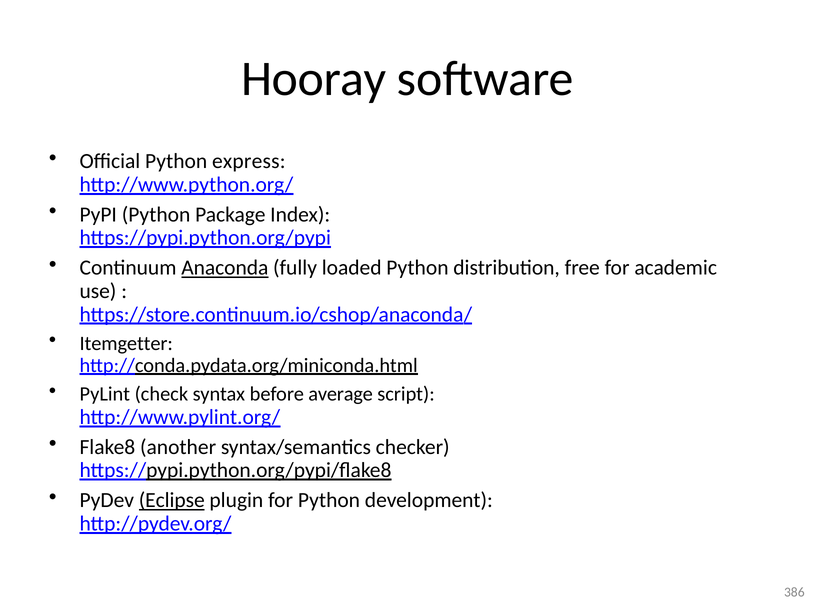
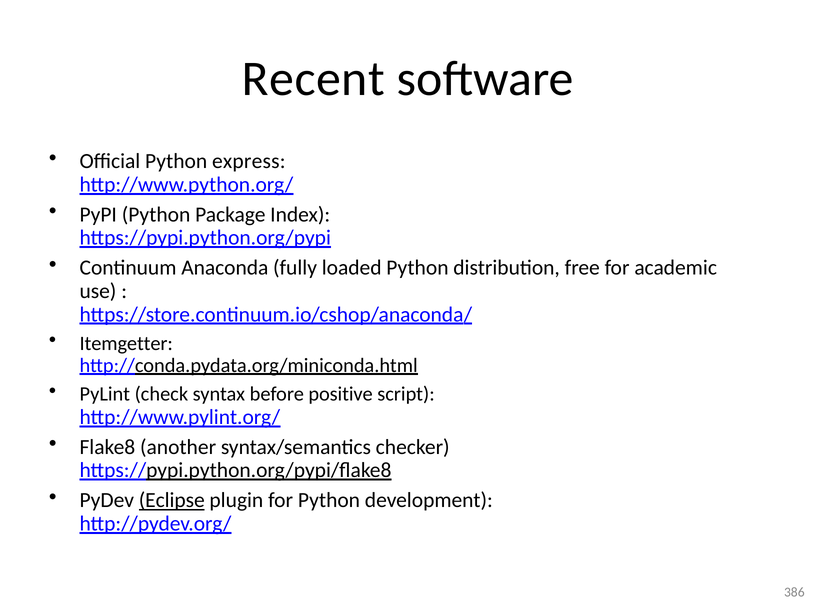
Hooray: Hooray -> Recent (313, 79)
Anaconda underline: present -> none (225, 268)
average: average -> positive (341, 394)
